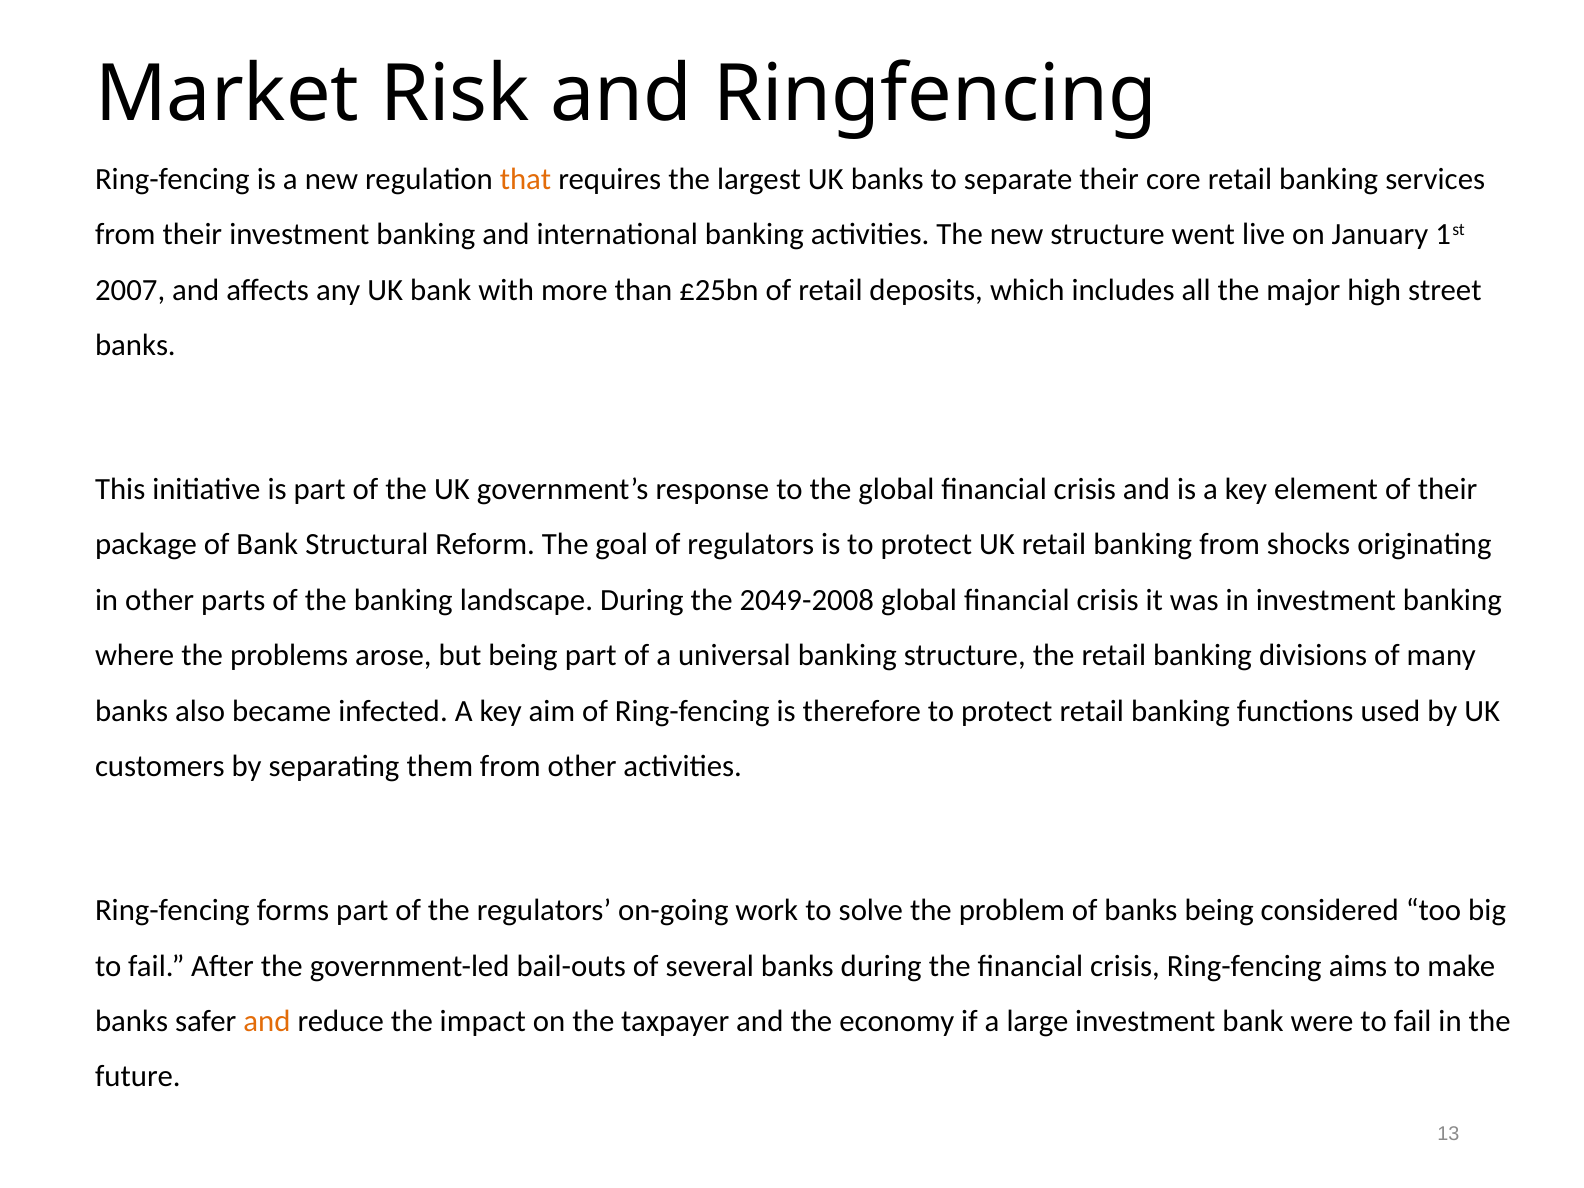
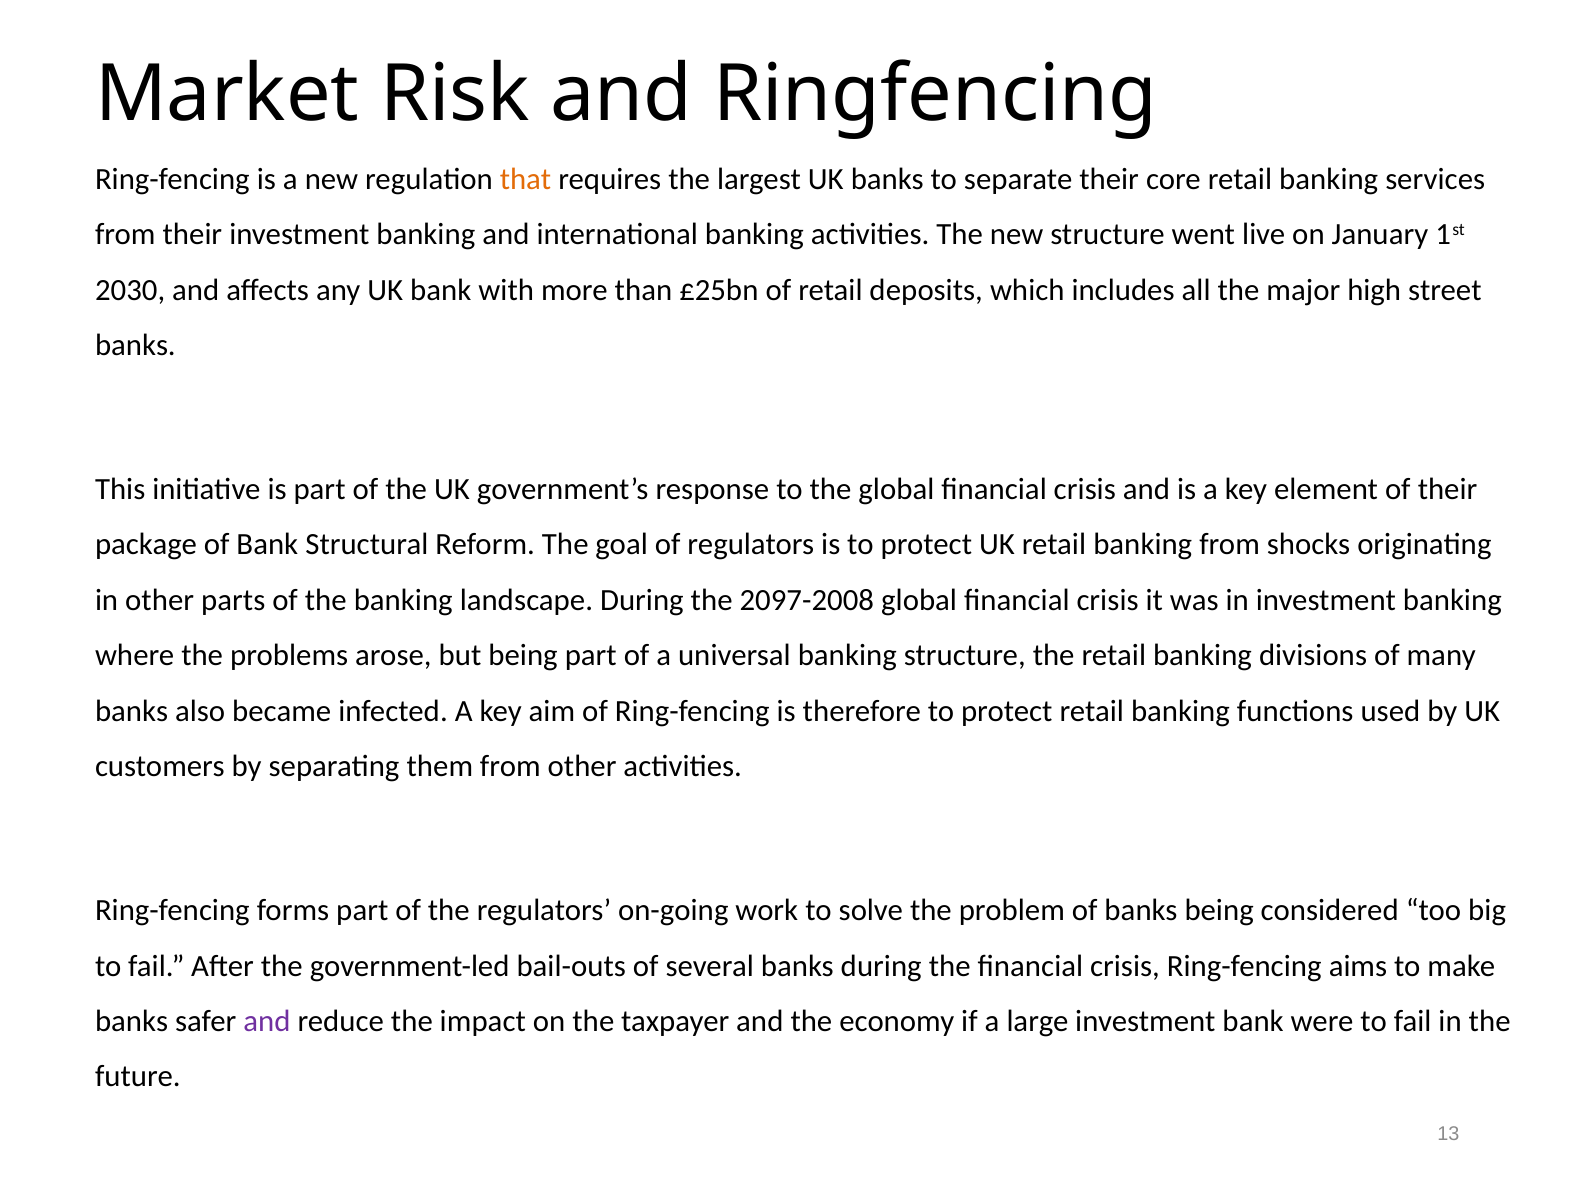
2007: 2007 -> 2030 (130, 290)
2049-2008: 2049-2008 -> 2097-2008 (807, 600)
and colour: orange -> purple (267, 1021)
